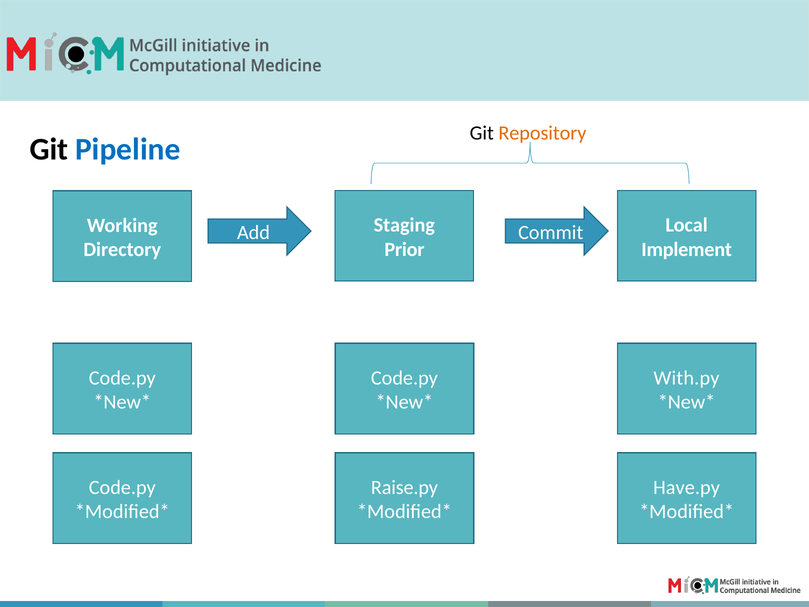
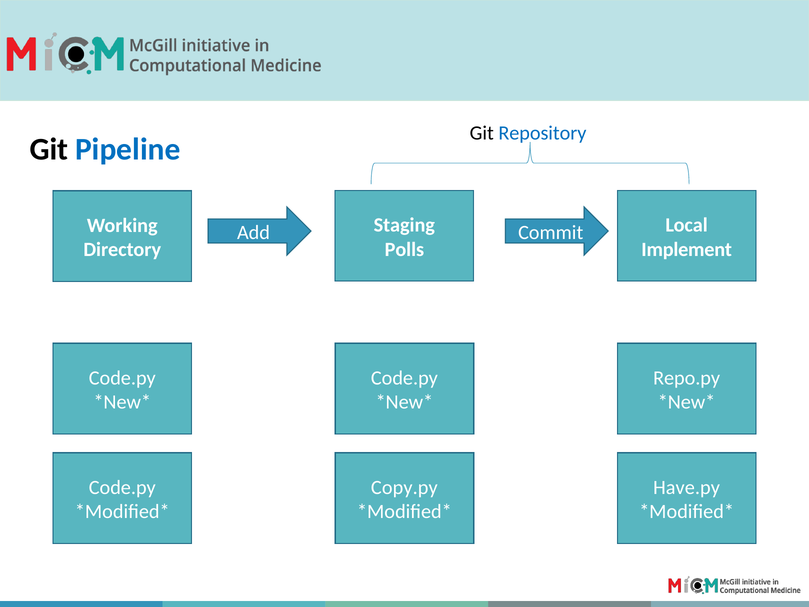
Repository colour: orange -> blue (542, 133)
Prior: Prior -> Polls (404, 249)
With.py: With.py -> Repo.py (687, 378)
Raise.py: Raise.py -> Copy.py (404, 487)
